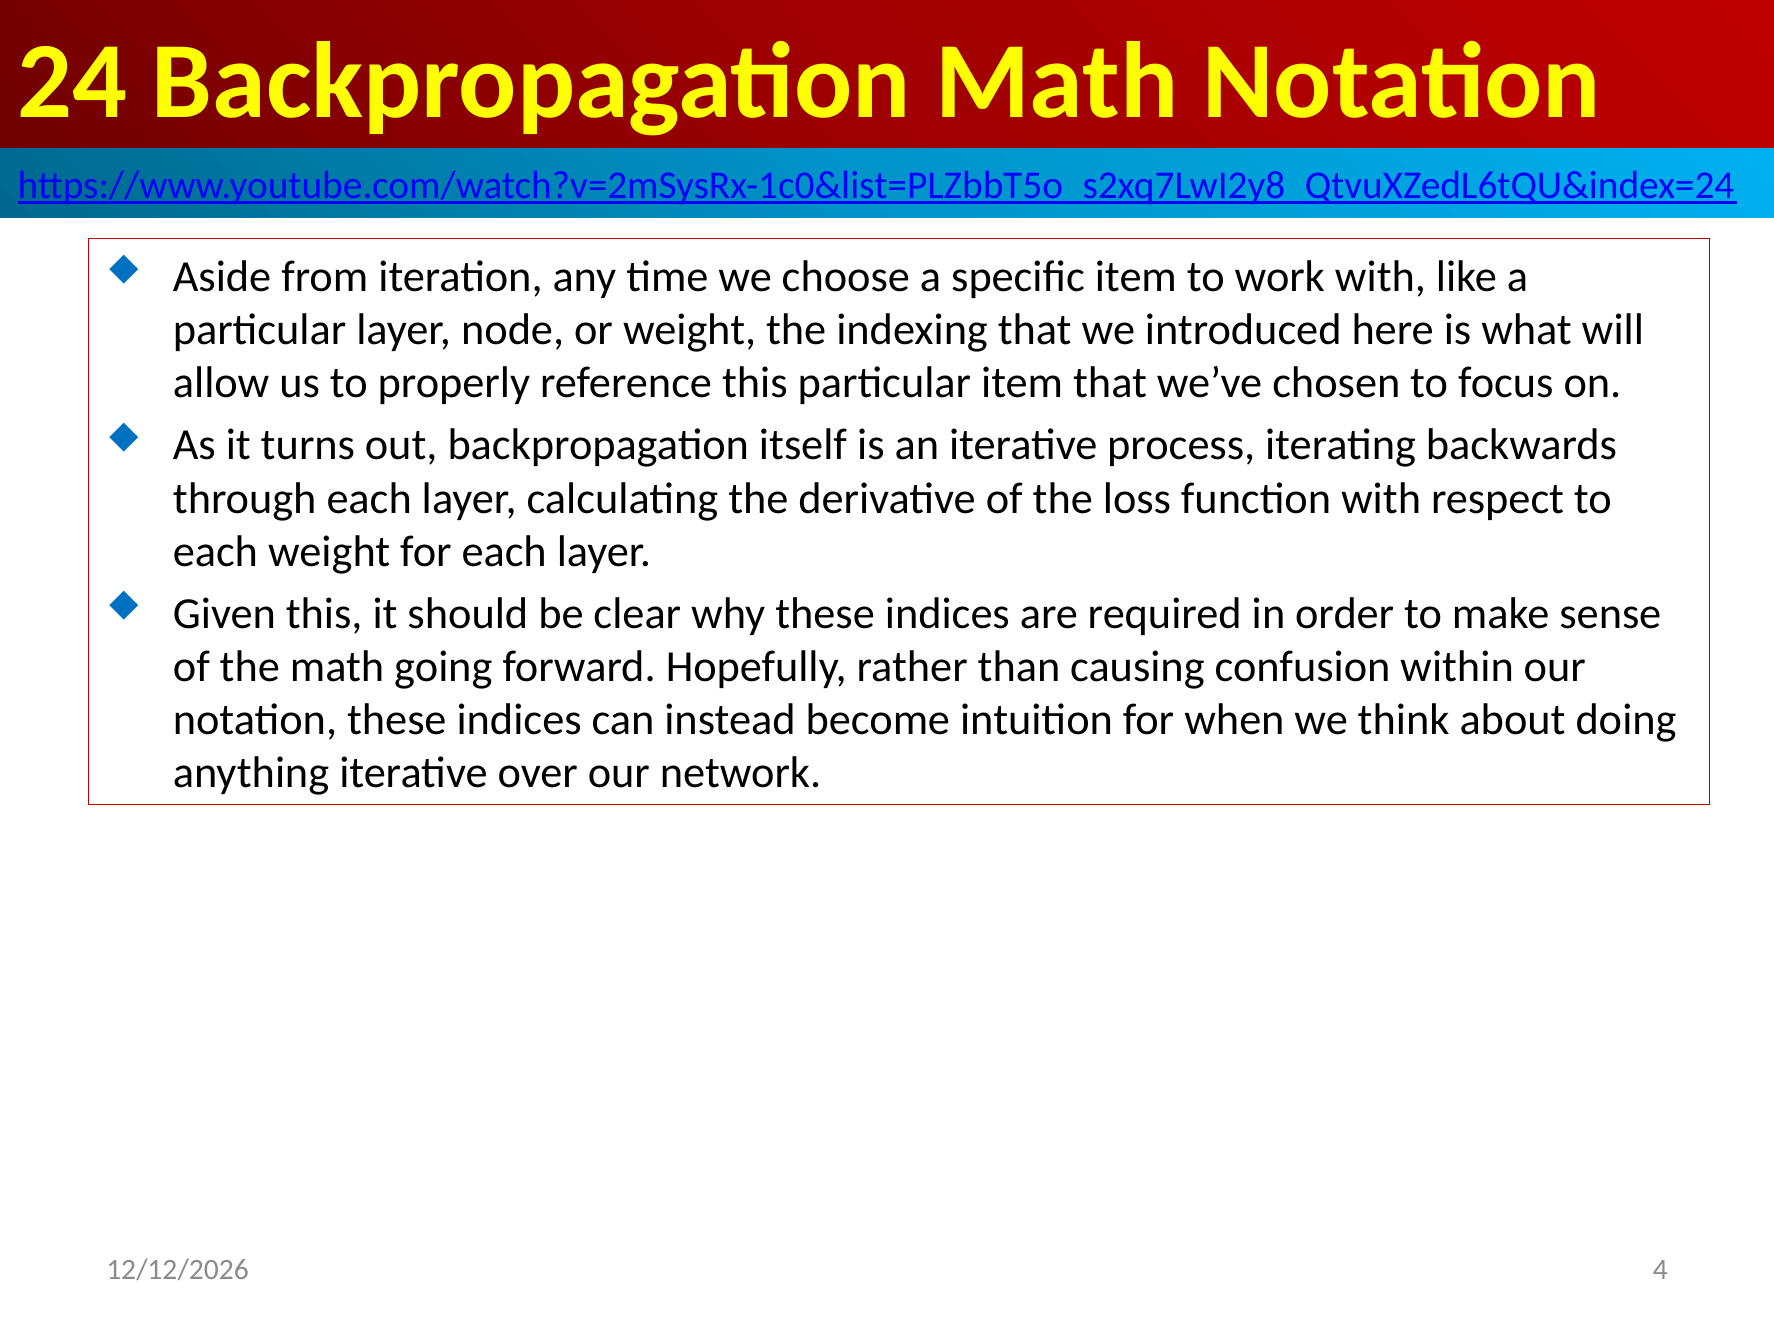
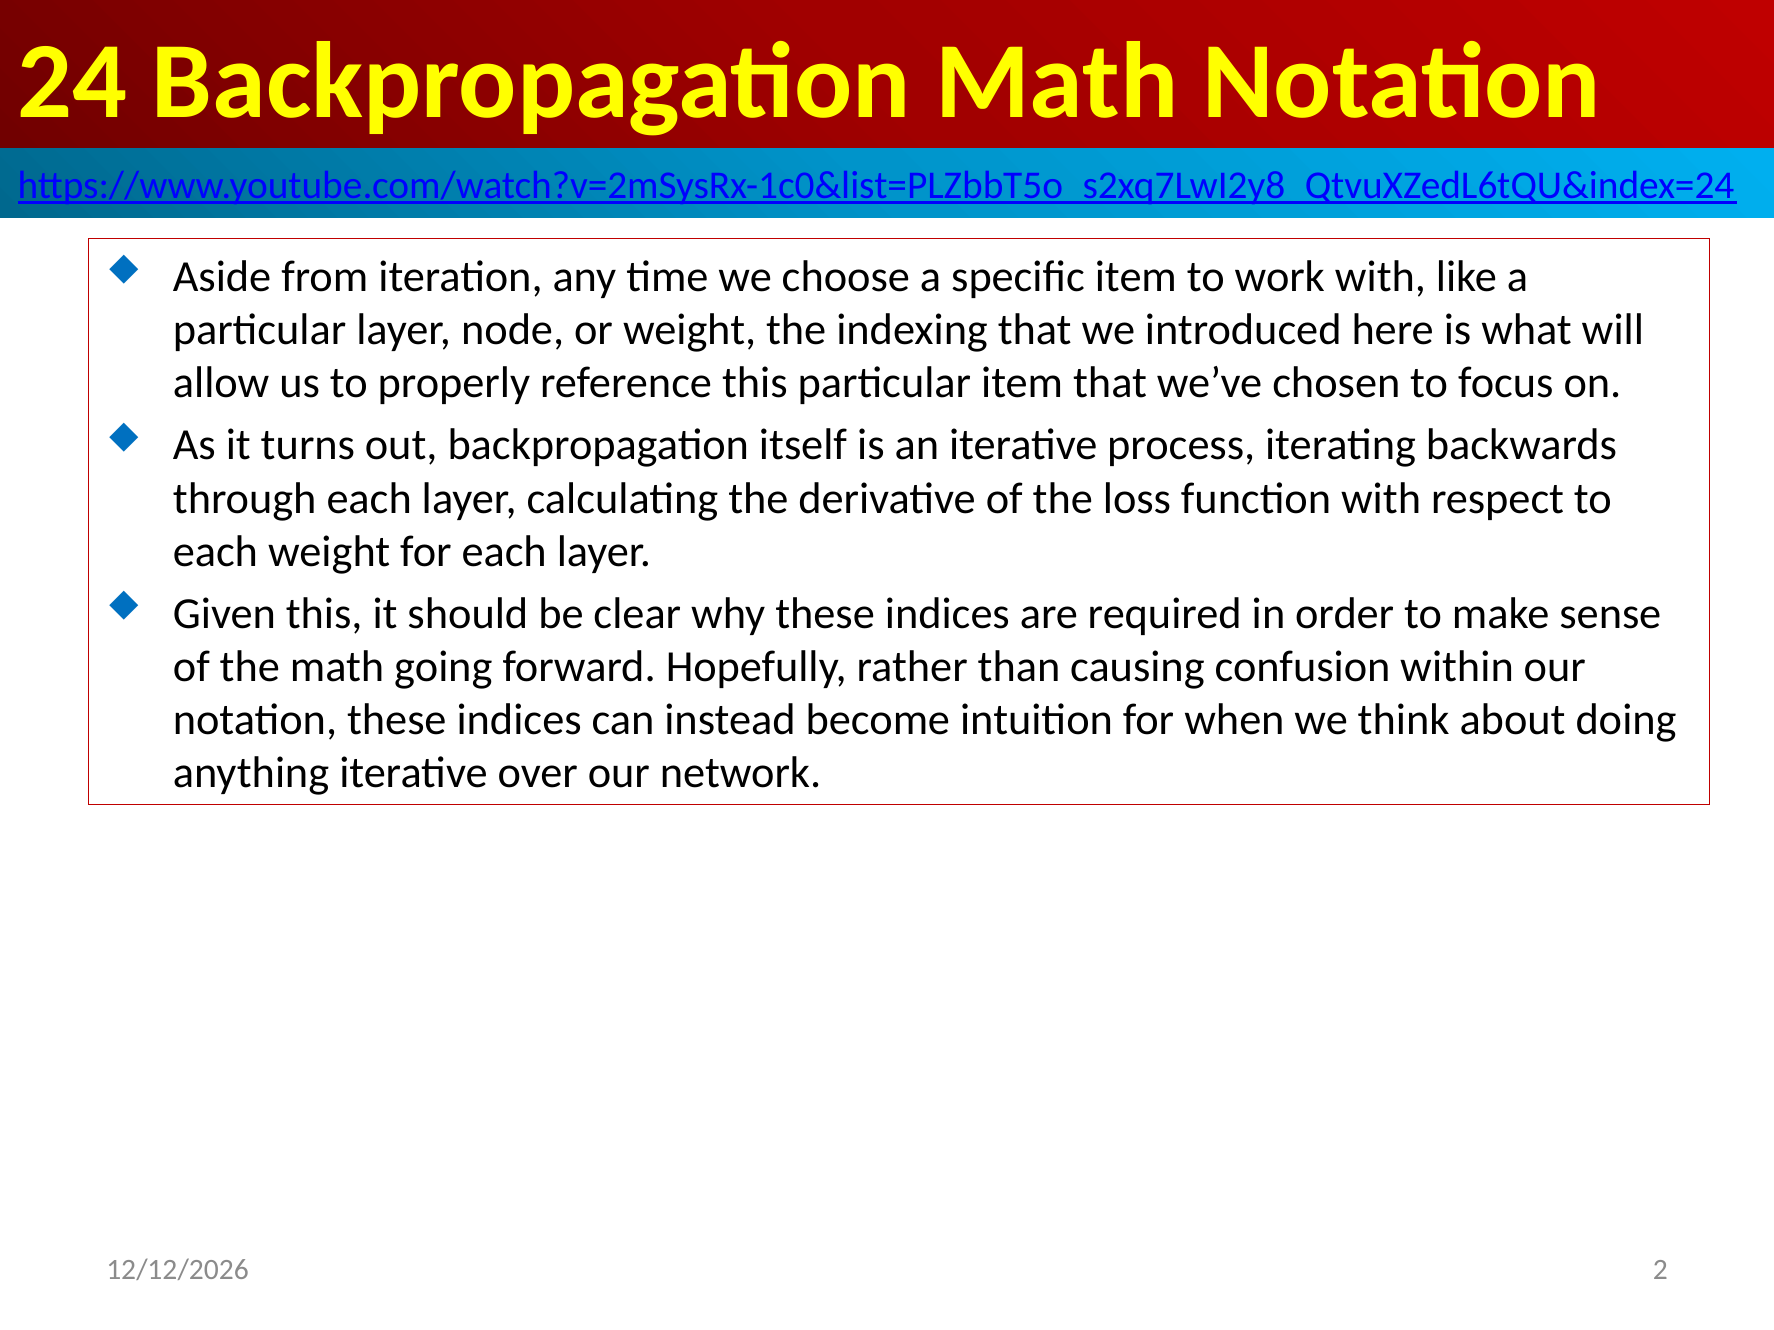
4: 4 -> 2 (1660, 1270)
